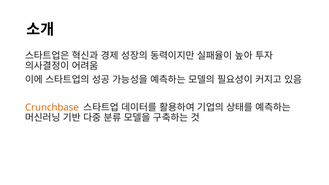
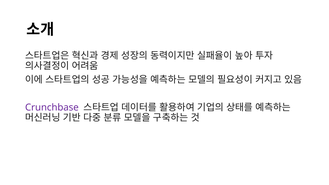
Crunchbase colour: orange -> purple (52, 107)
